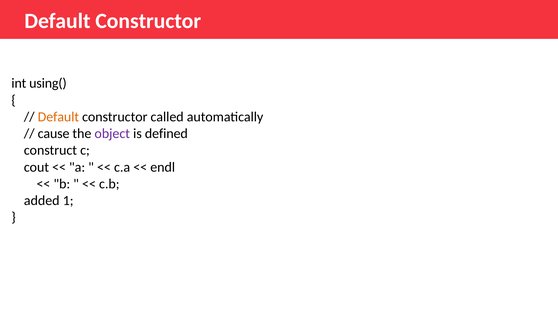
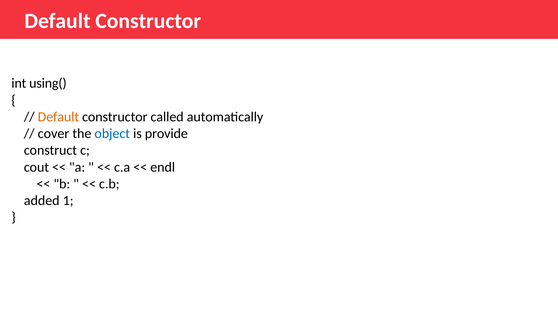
cause: cause -> cover (54, 134)
object colour: purple -> blue (112, 134)
defined: defined -> provide (166, 134)
